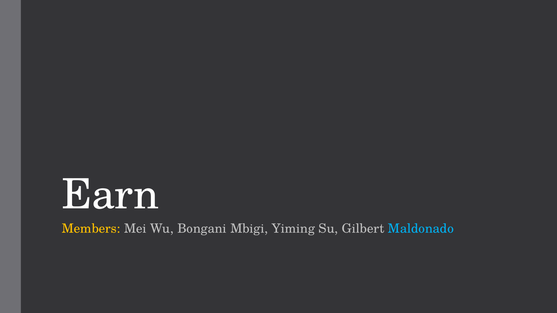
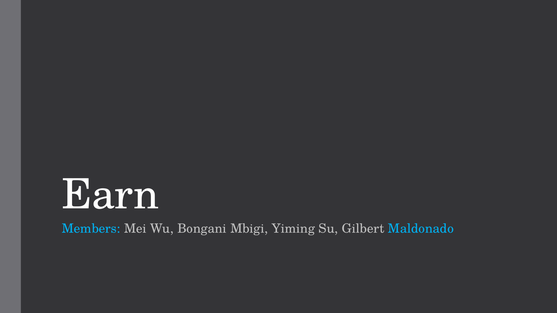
Members colour: yellow -> light blue (91, 229)
